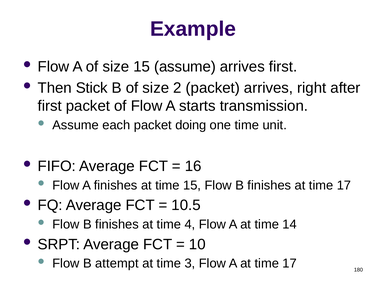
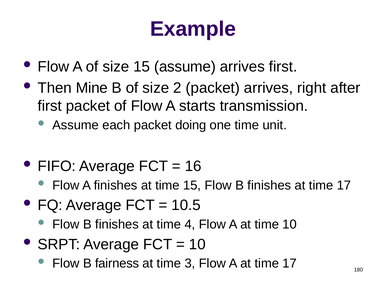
Stick: Stick -> Mine (92, 88)
time 14: 14 -> 10 (290, 224)
attempt: attempt -> fairness (117, 263)
